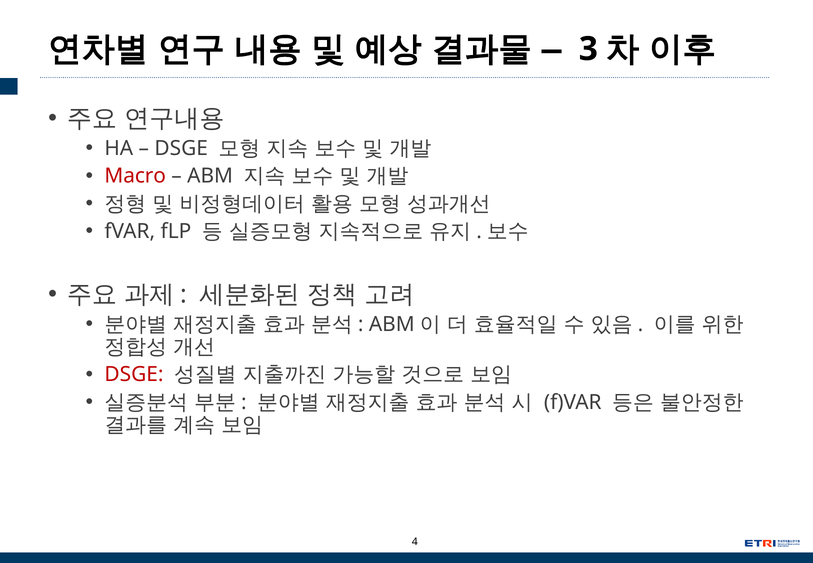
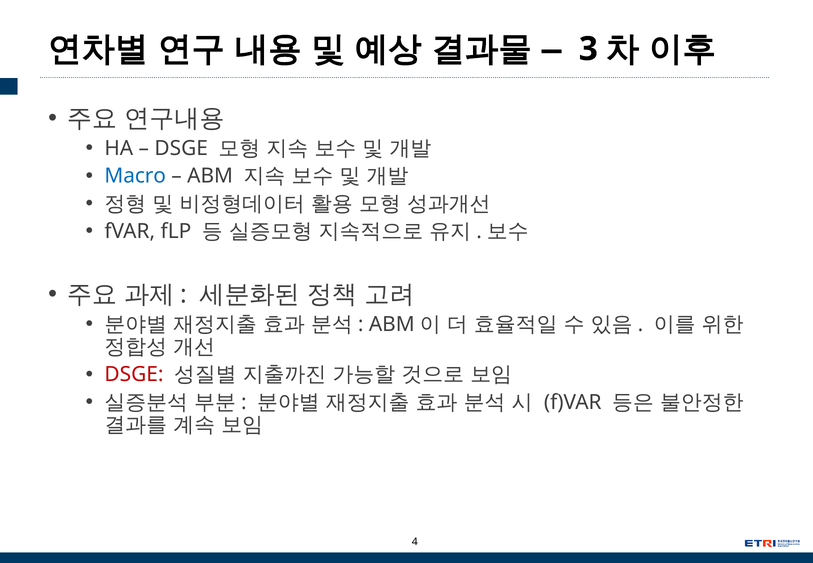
Macro colour: red -> blue (135, 176)
